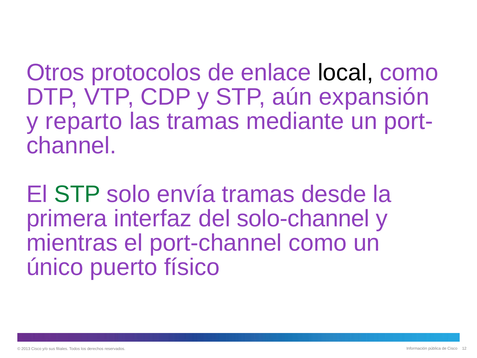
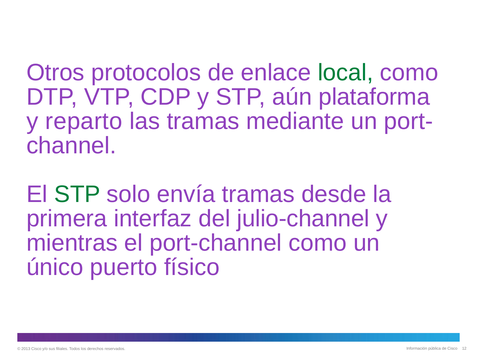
local colour: black -> green (345, 73)
expansión: expansión -> plataforma (374, 97)
solo-channel: solo-channel -> julio-channel (303, 219)
